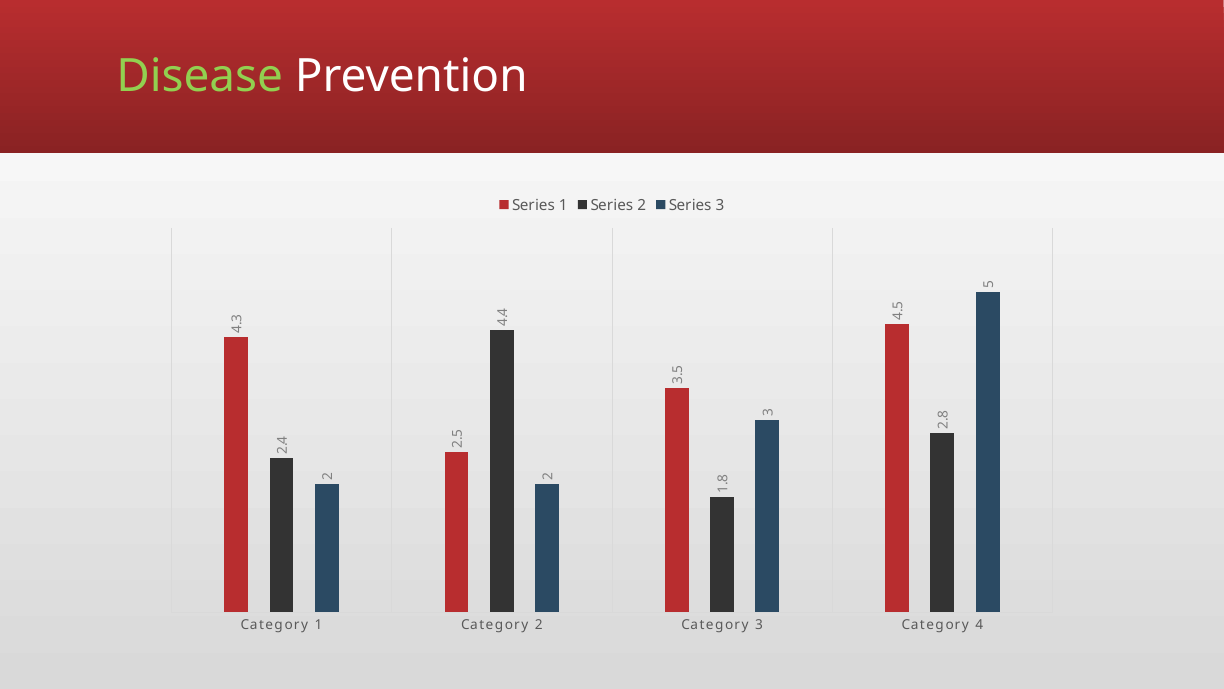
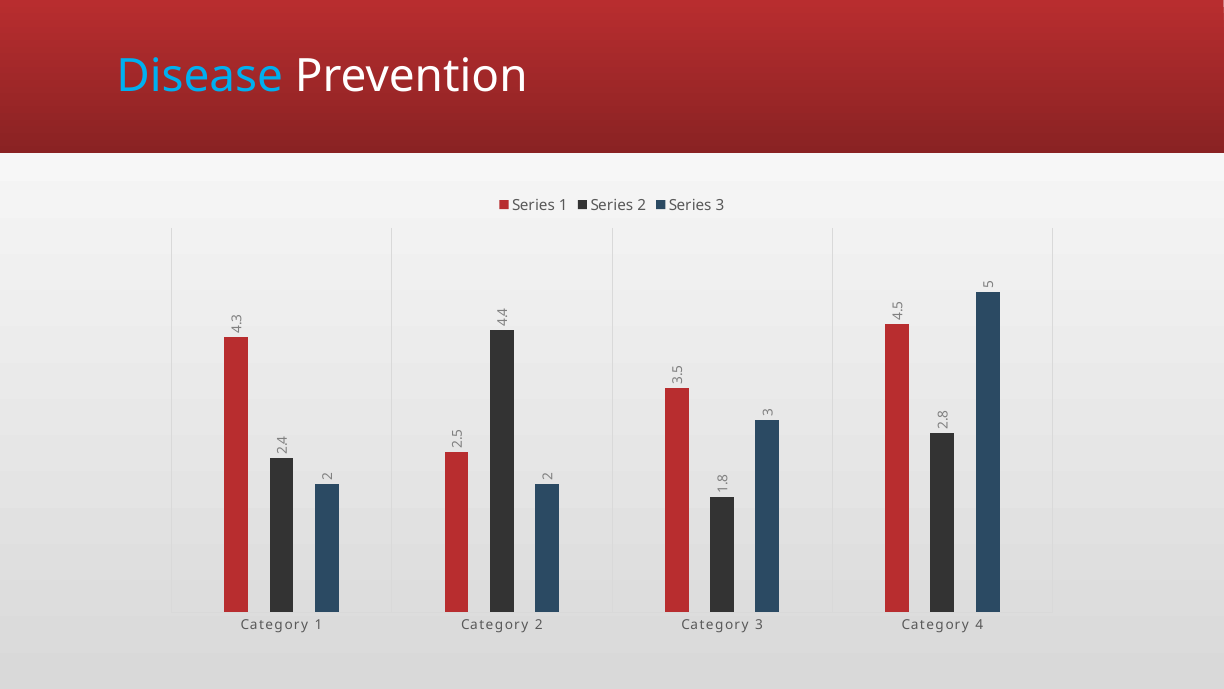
Disease colour: light green -> light blue (200, 76)
